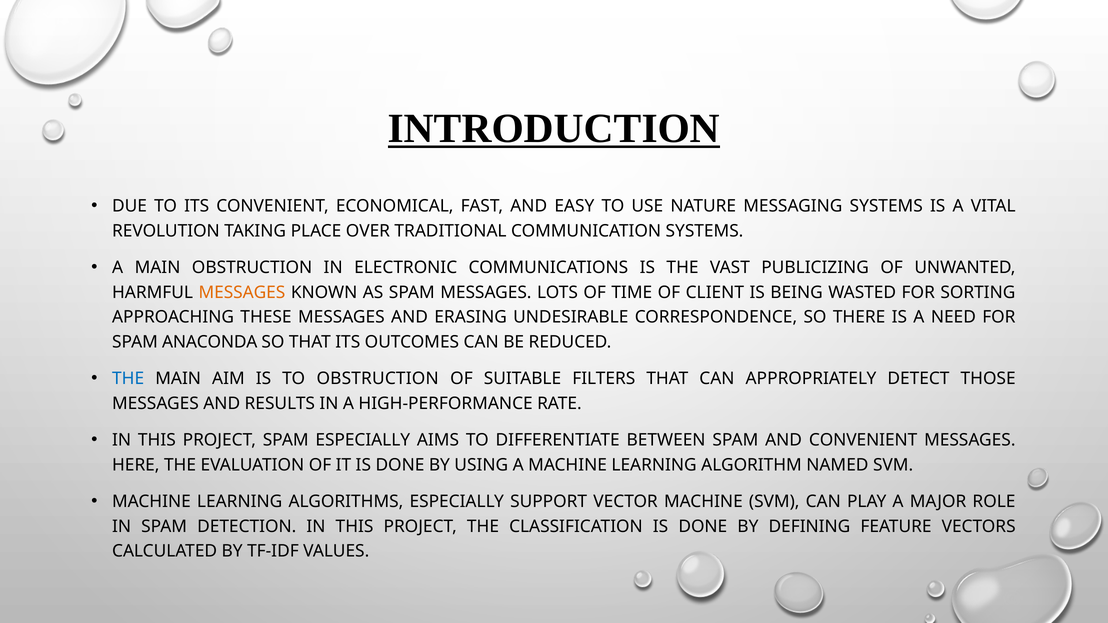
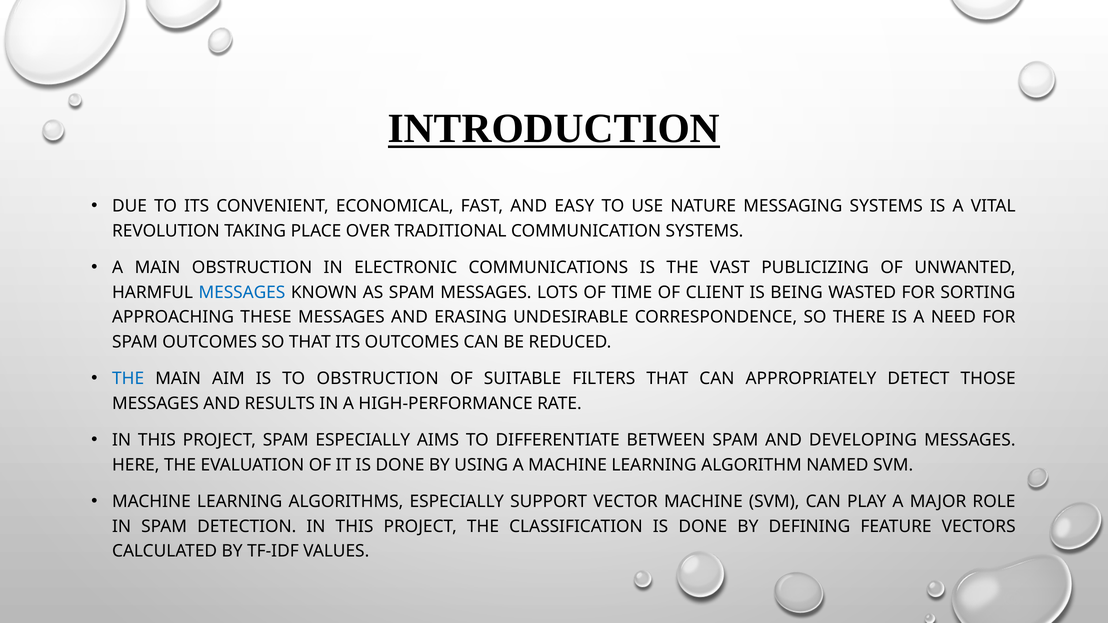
MESSAGES colour: orange -> blue (242, 292)
SPAM ANACONDA: ANACONDA -> OUTCOMES (210, 342)
AND CONVENIENT: CONVENIENT -> DEVELOPING (863, 440)
